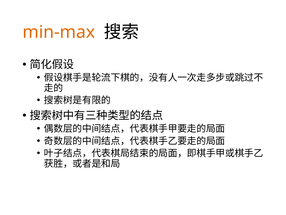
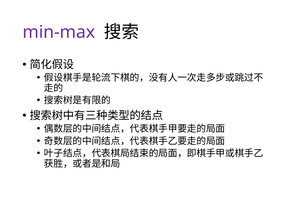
min-max colour: orange -> purple (59, 32)
